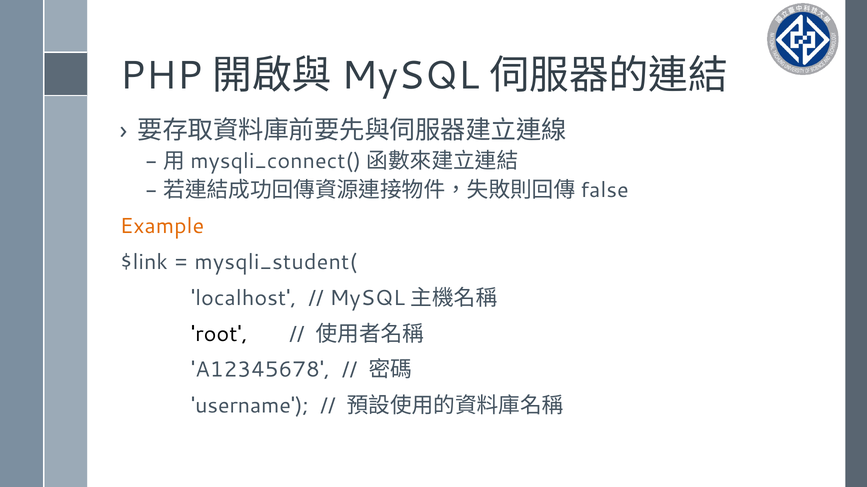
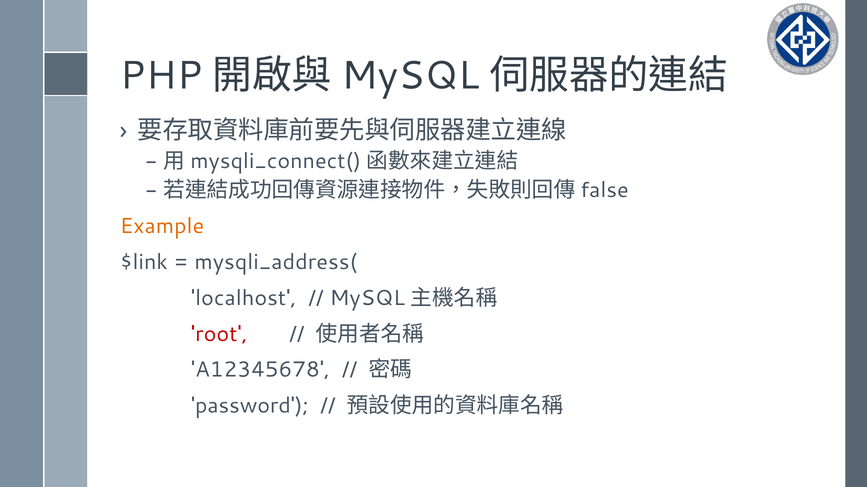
mysqli_student(: mysqli_student( -> mysqli_address( (276, 262)
root colour: black -> red (219, 334)
username: username -> password (250, 406)
